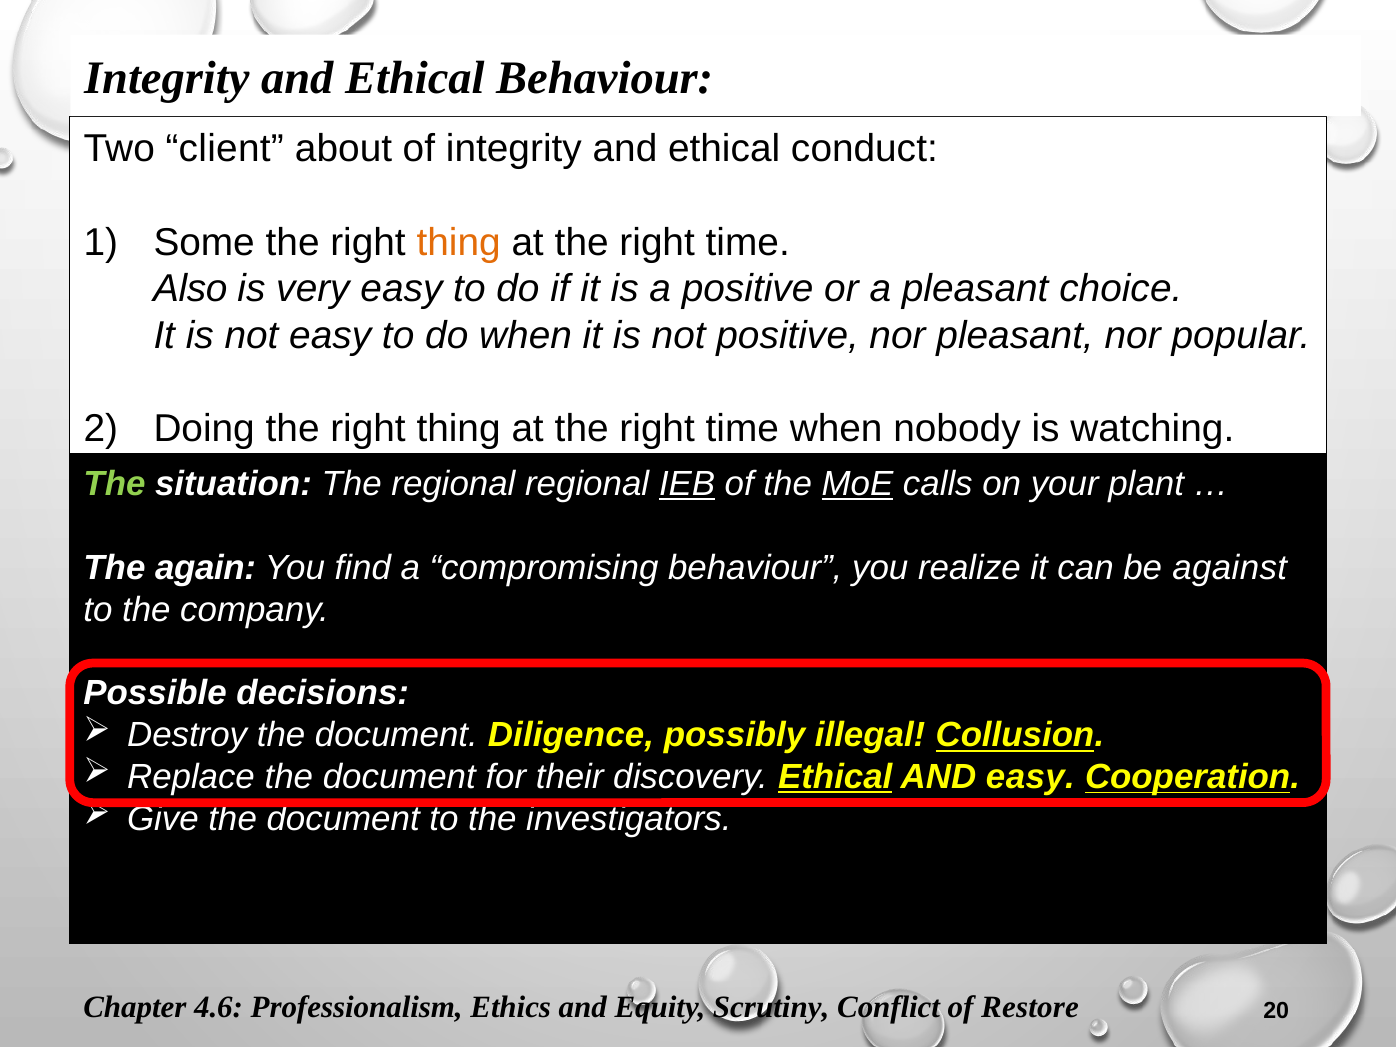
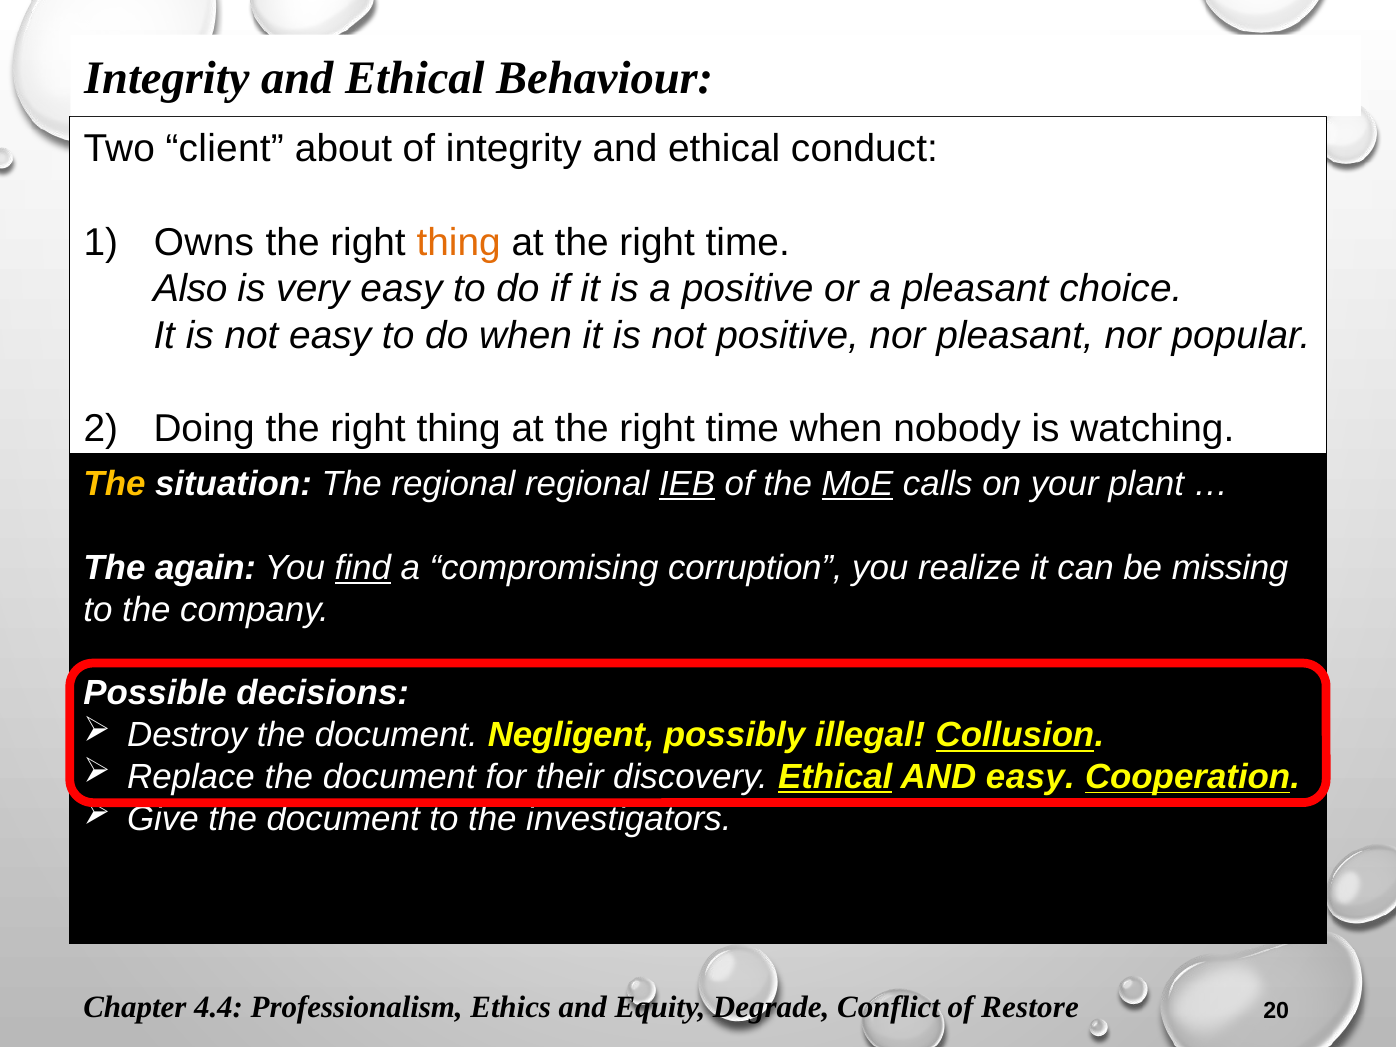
Some: Some -> Owns (204, 242)
The colour: light green -> yellow (114, 484)
find underline: none -> present (363, 568)
compromising behaviour: behaviour -> corruption (755, 568)
against: against -> missing (1230, 568)
Diligence: Diligence -> Negligent (571, 735)
4.6: 4.6 -> 4.4 (219, 1007)
Scrutiny: Scrutiny -> Degrade (771, 1007)
